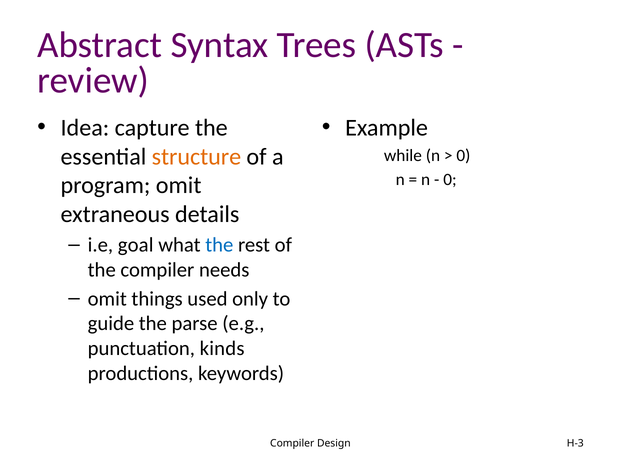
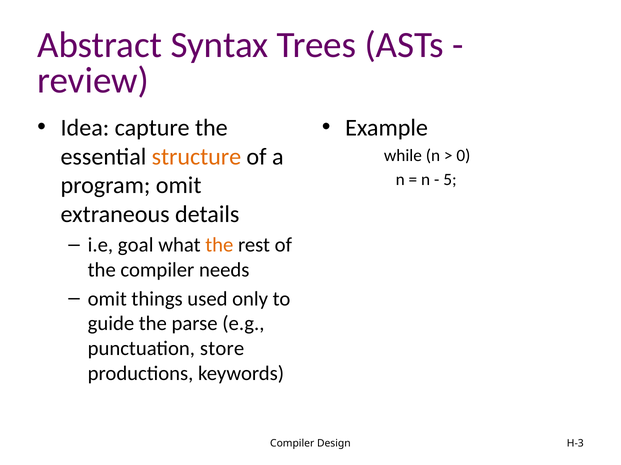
0: 0 -> 5 (450, 180)
the colour: blue -> orange (219, 245)
kinds: kinds -> store (222, 349)
